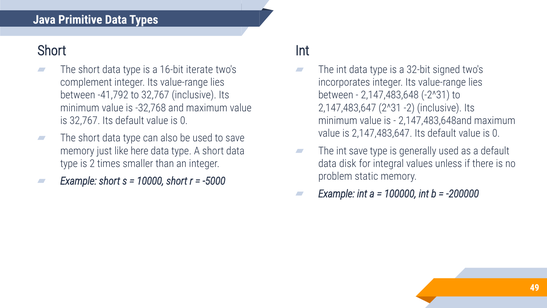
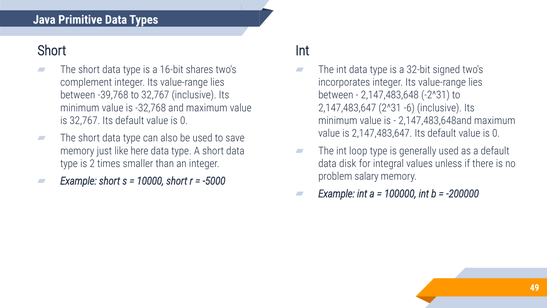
iterate: iterate -> shares (200, 69)
-41,792: -41,792 -> -39,768 (113, 95)
-2: -2 -> -6 (409, 108)
int save: save -> loop (358, 151)
static: static -> salary (367, 176)
